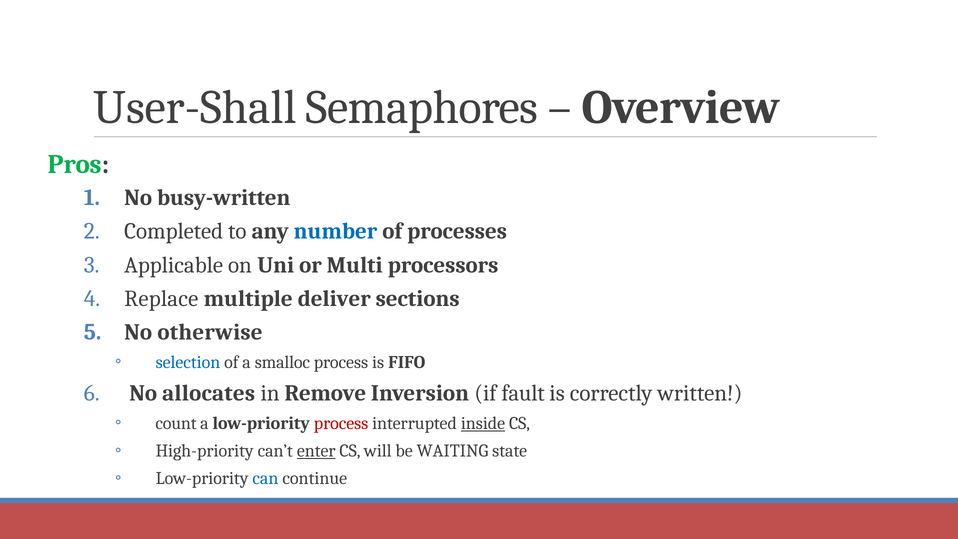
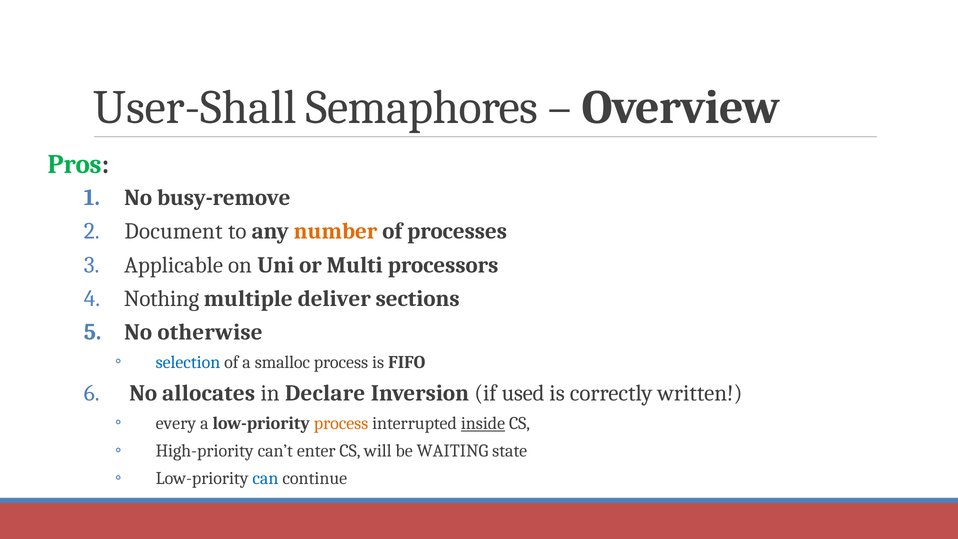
busy-written: busy-written -> busy-remove (224, 198)
Completed: Completed -> Document (174, 231)
number colour: blue -> orange (336, 231)
Replace: Replace -> Nothing (161, 298)
Remove: Remove -> Declare (325, 393)
fault: fault -> used (523, 393)
count: count -> every (176, 423)
process colour: red -> orange (341, 423)
enter underline: present -> none (316, 451)
